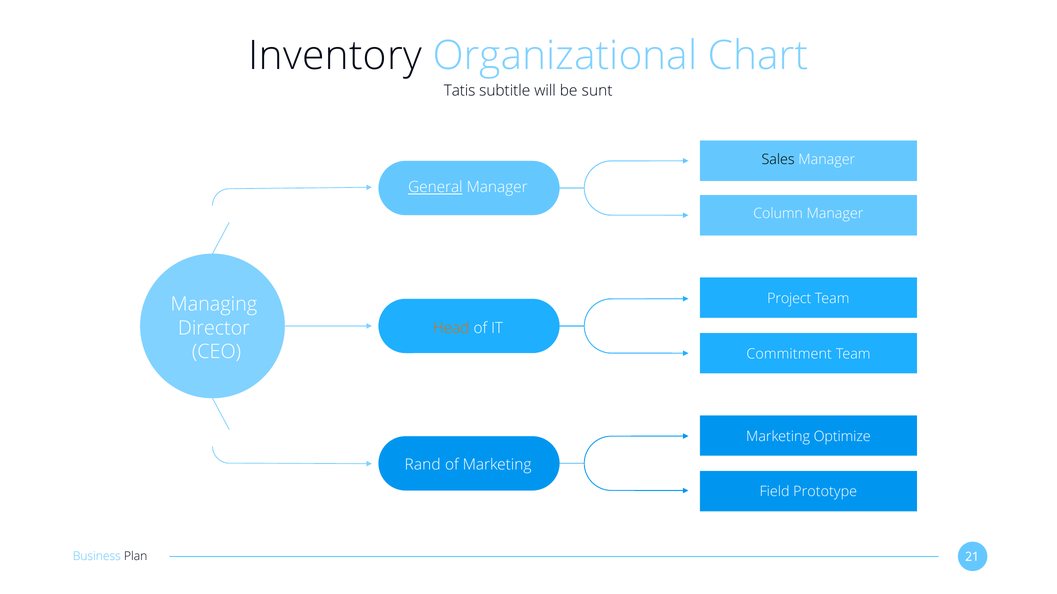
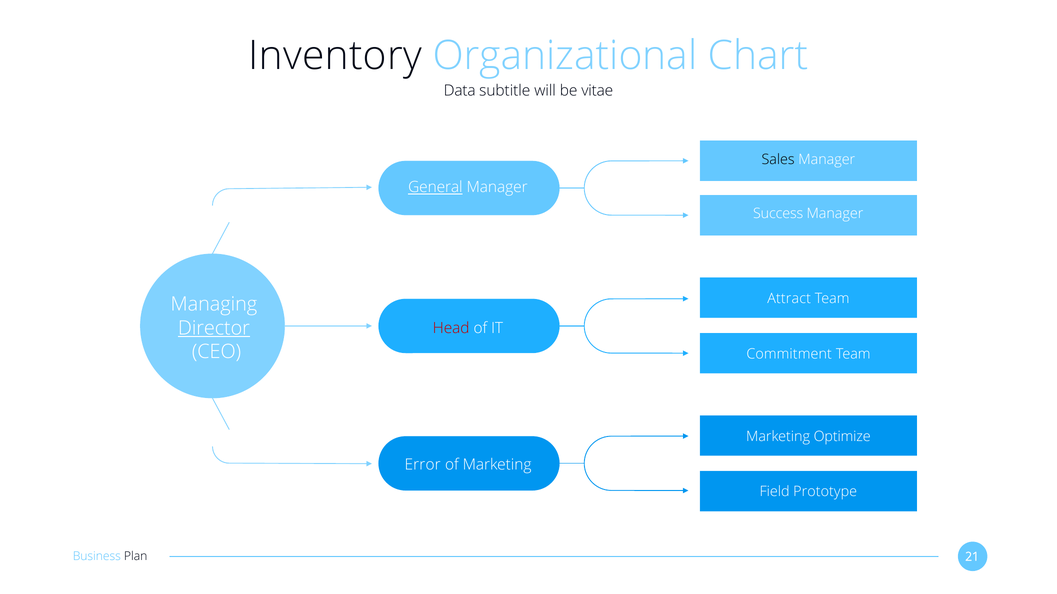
Tatis: Tatis -> Data (460, 91)
sunt: sunt -> vitae (597, 91)
Column: Column -> Success (778, 214)
Project: Project -> Attract (789, 299)
Director underline: none -> present (214, 328)
Head colour: orange -> red (451, 328)
Rand: Rand -> Error (423, 465)
